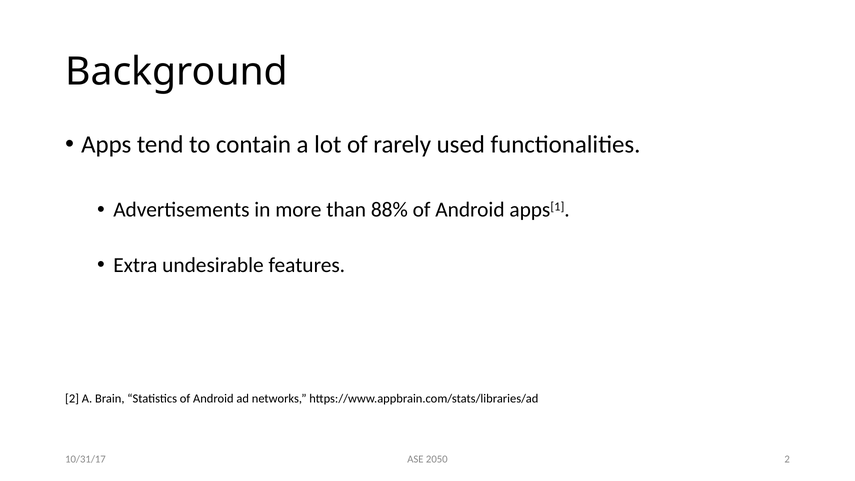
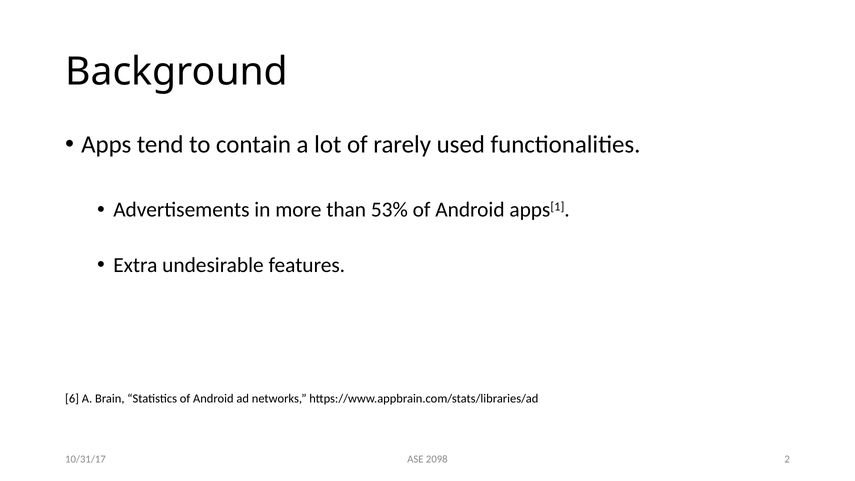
88%: 88% -> 53% (389, 210)
2: 2 -> 6 (72, 399)
2050: 2050 -> 2098 (437, 459)
